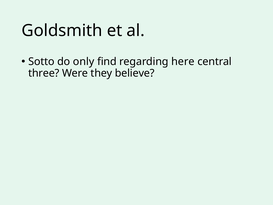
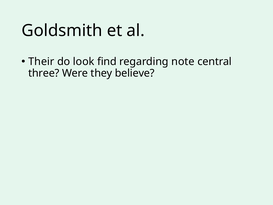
Sotto: Sotto -> Their (41, 62)
only: only -> look (84, 62)
here: here -> note (183, 62)
